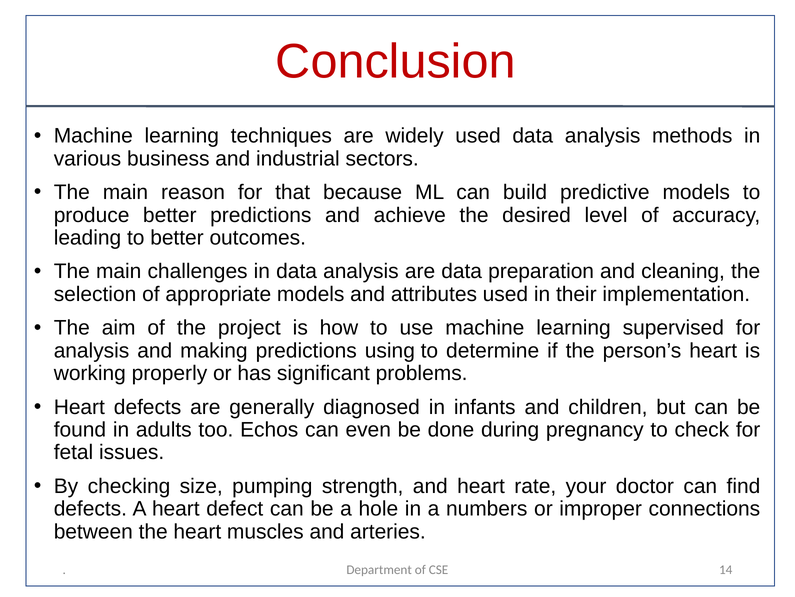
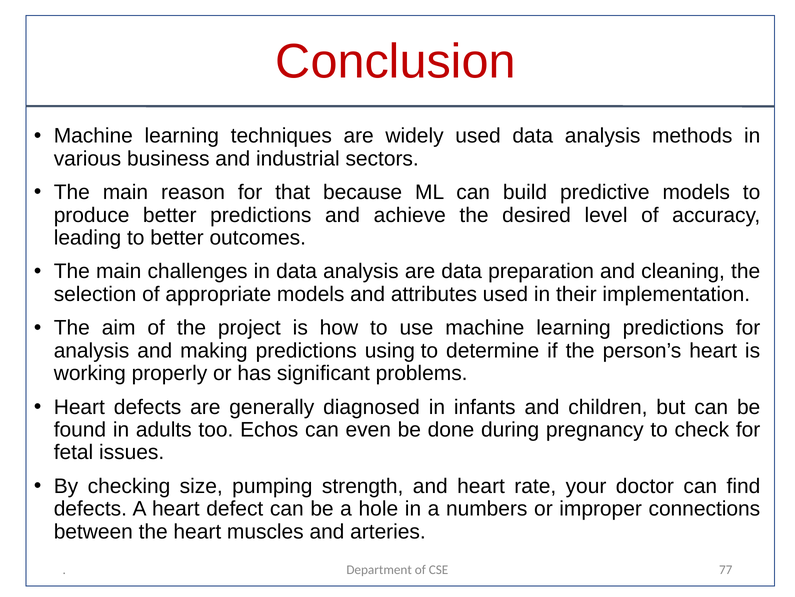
learning supervised: supervised -> predictions (673, 328)
14: 14 -> 77 (726, 569)
